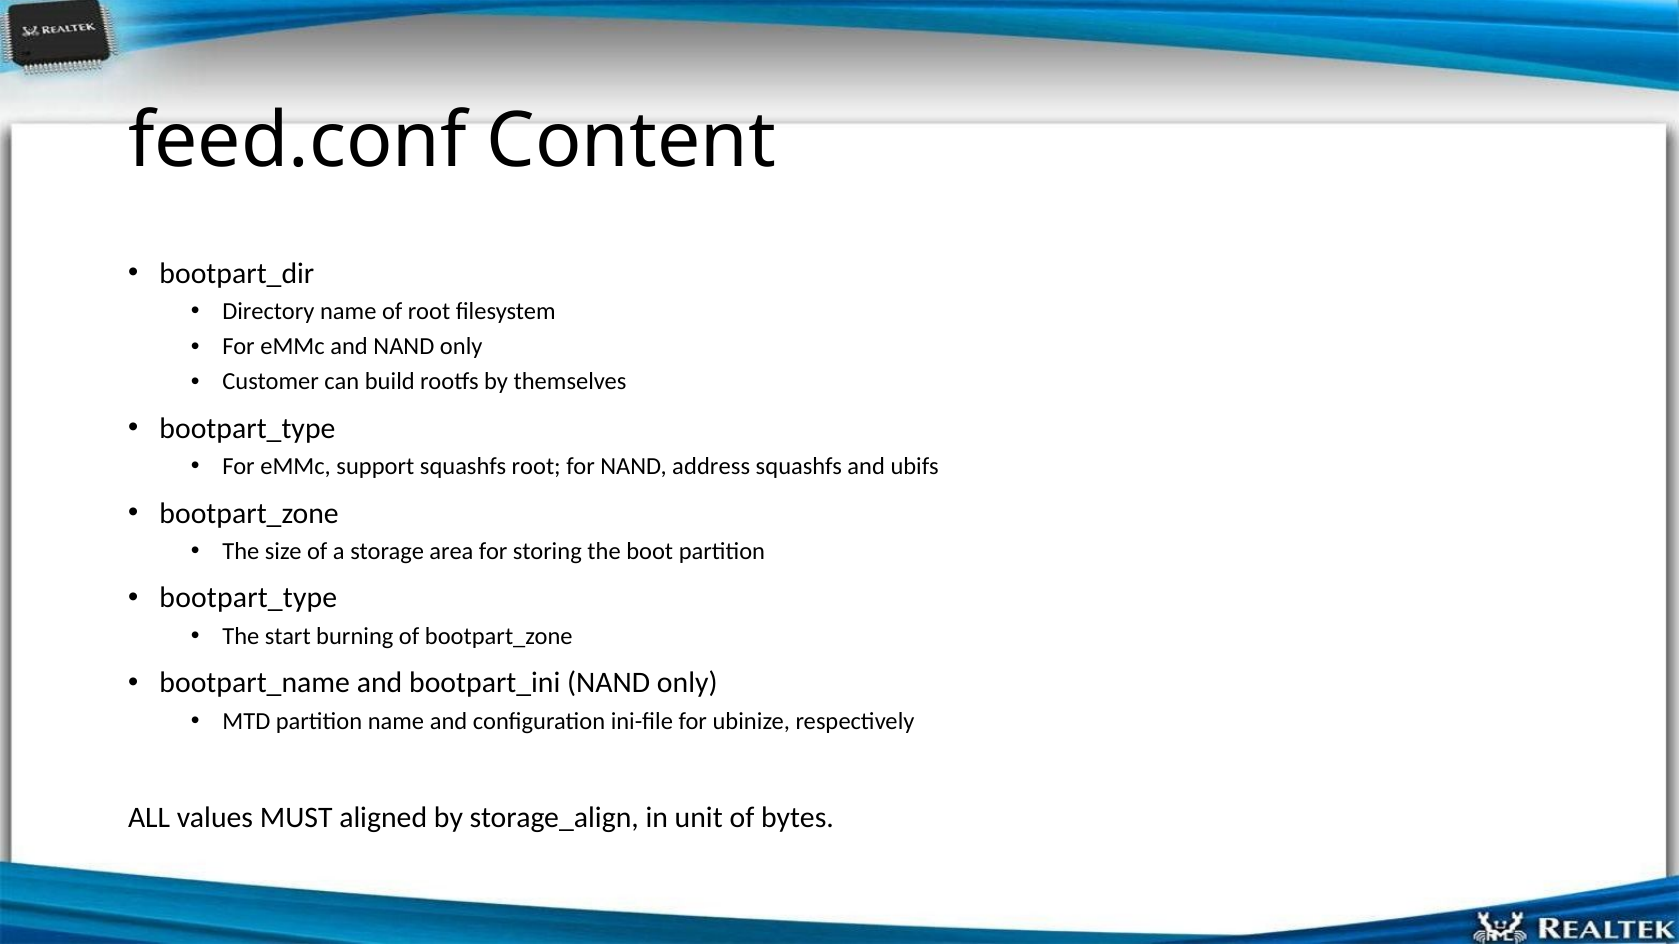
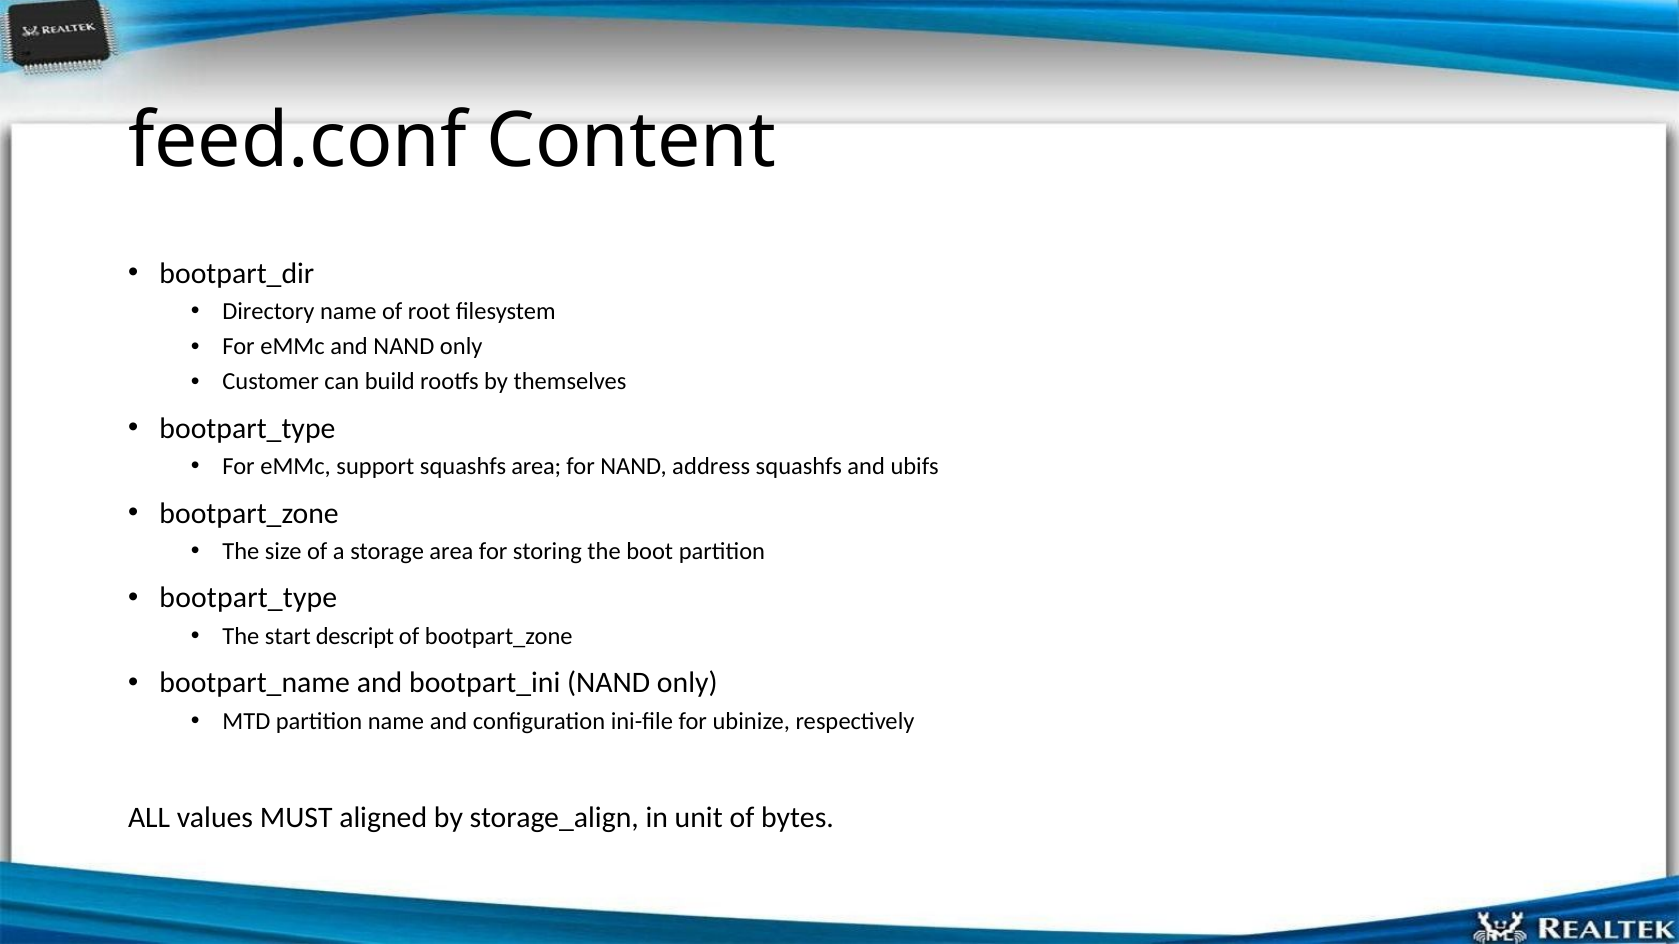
squashfs root: root -> area (536, 467)
burning: burning -> descript (355, 637)
